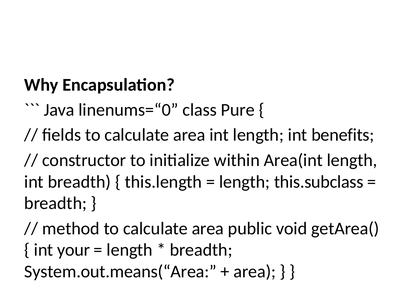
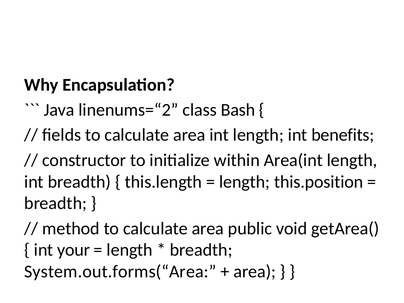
linenums=“0: linenums=“0 -> linenums=“2 (128, 110)
Pure: Pure -> Bash (238, 110)
this.subclass: this.subclass -> this.position (319, 182)
System.out.means(“Area: System.out.means(“Area -> System.out.forms(“Area (120, 272)
